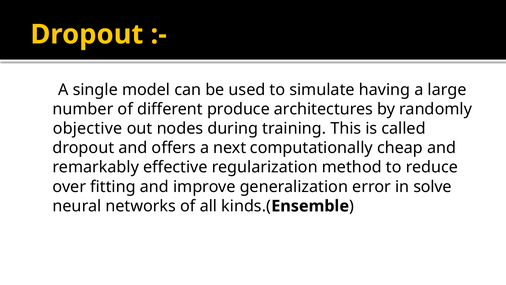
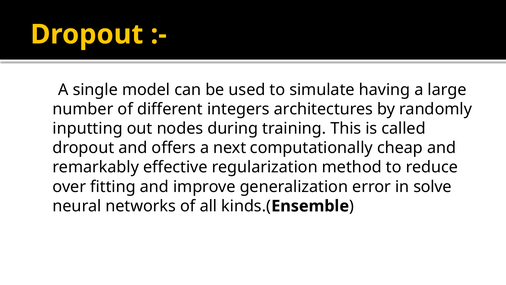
produce: produce -> integers (238, 109)
objective: objective -> inputting (88, 128)
